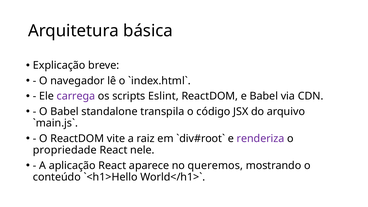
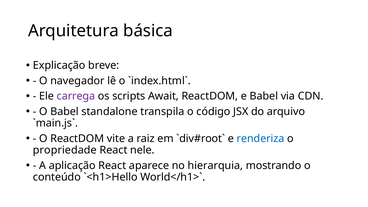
Eslint: Eslint -> Await (163, 96)
renderiza colour: purple -> blue (261, 139)
queremos: queremos -> hierarquia (215, 166)
